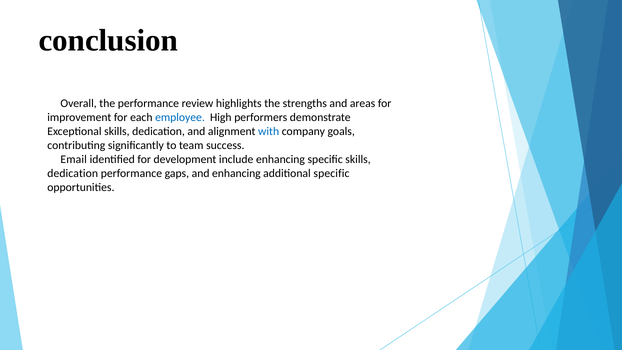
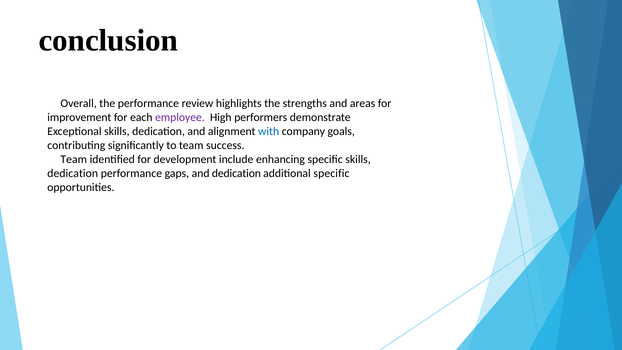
employee colour: blue -> purple (180, 117)
Email: Email -> Team (74, 159)
and enhancing: enhancing -> dedication (236, 173)
